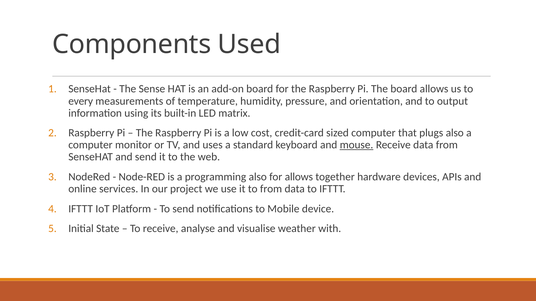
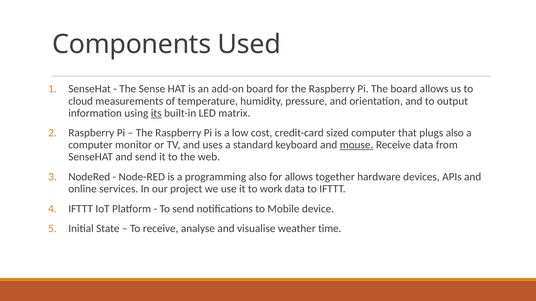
every: every -> cloud (81, 101)
its underline: none -> present (156, 113)
to from: from -> work (271, 189)
with: with -> time (330, 229)
